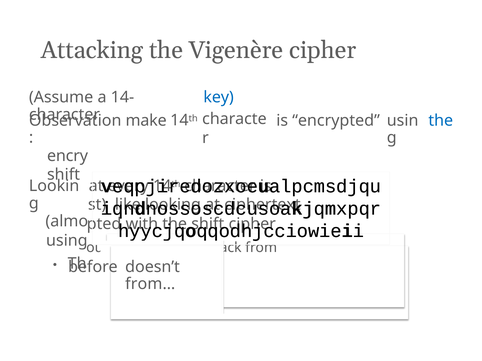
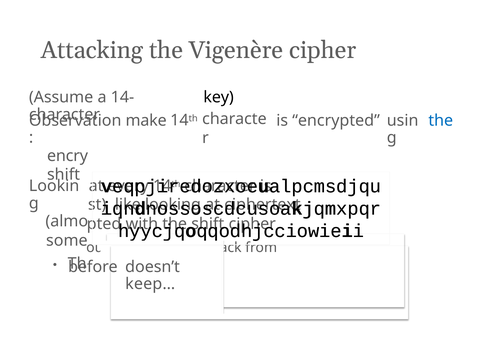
key colour: blue -> black (219, 97)
using: using -> some (67, 241)
from…: from… -> keep… (150, 284)
